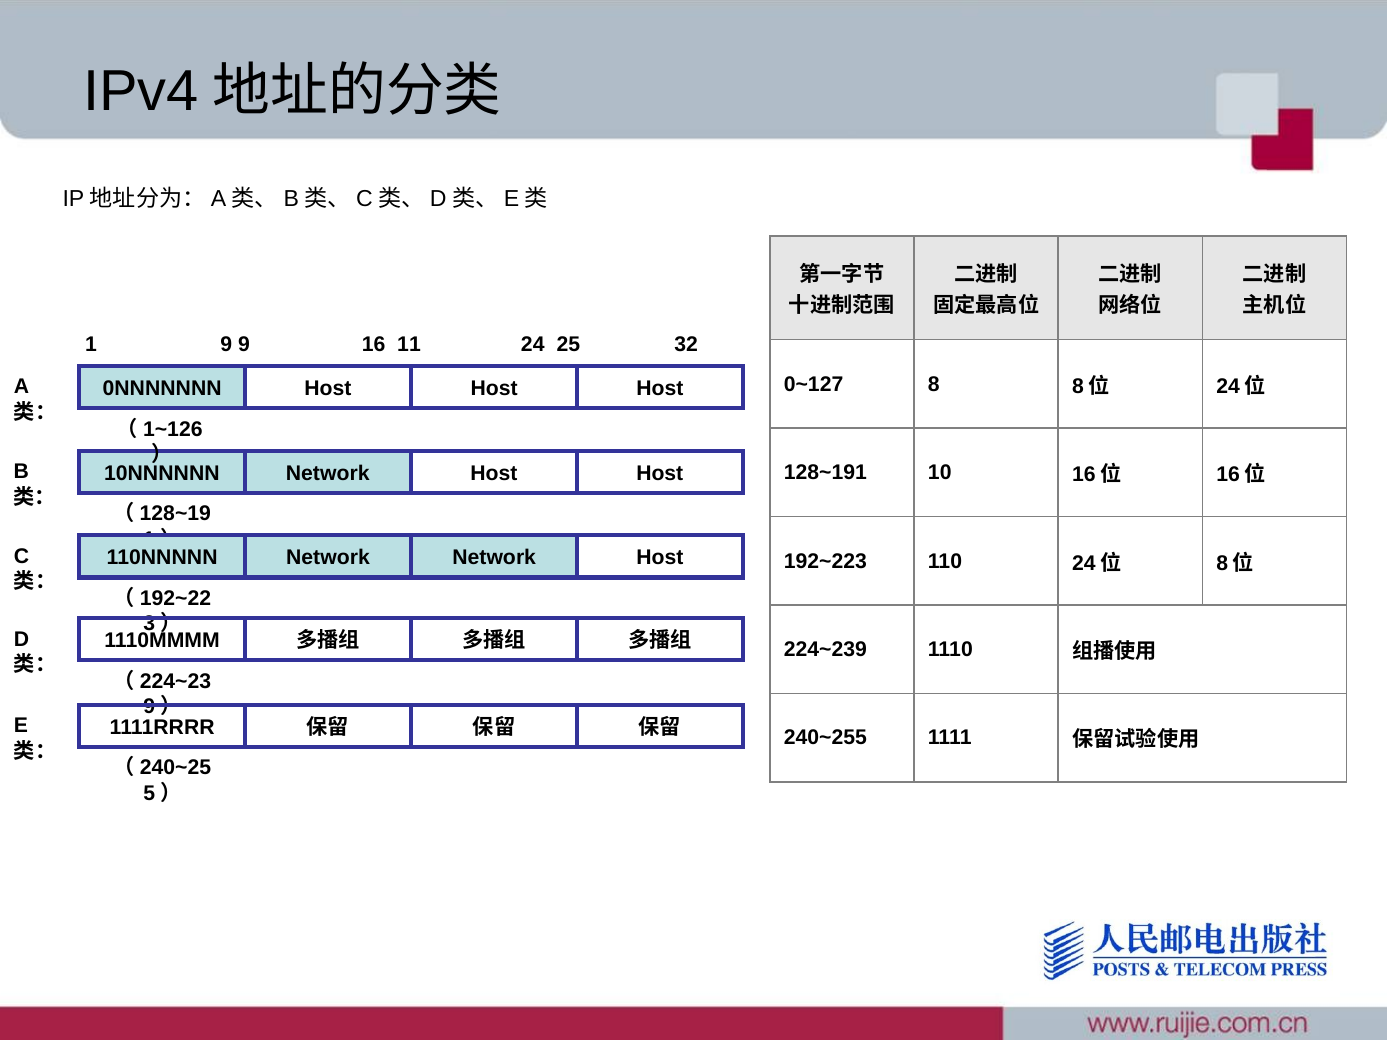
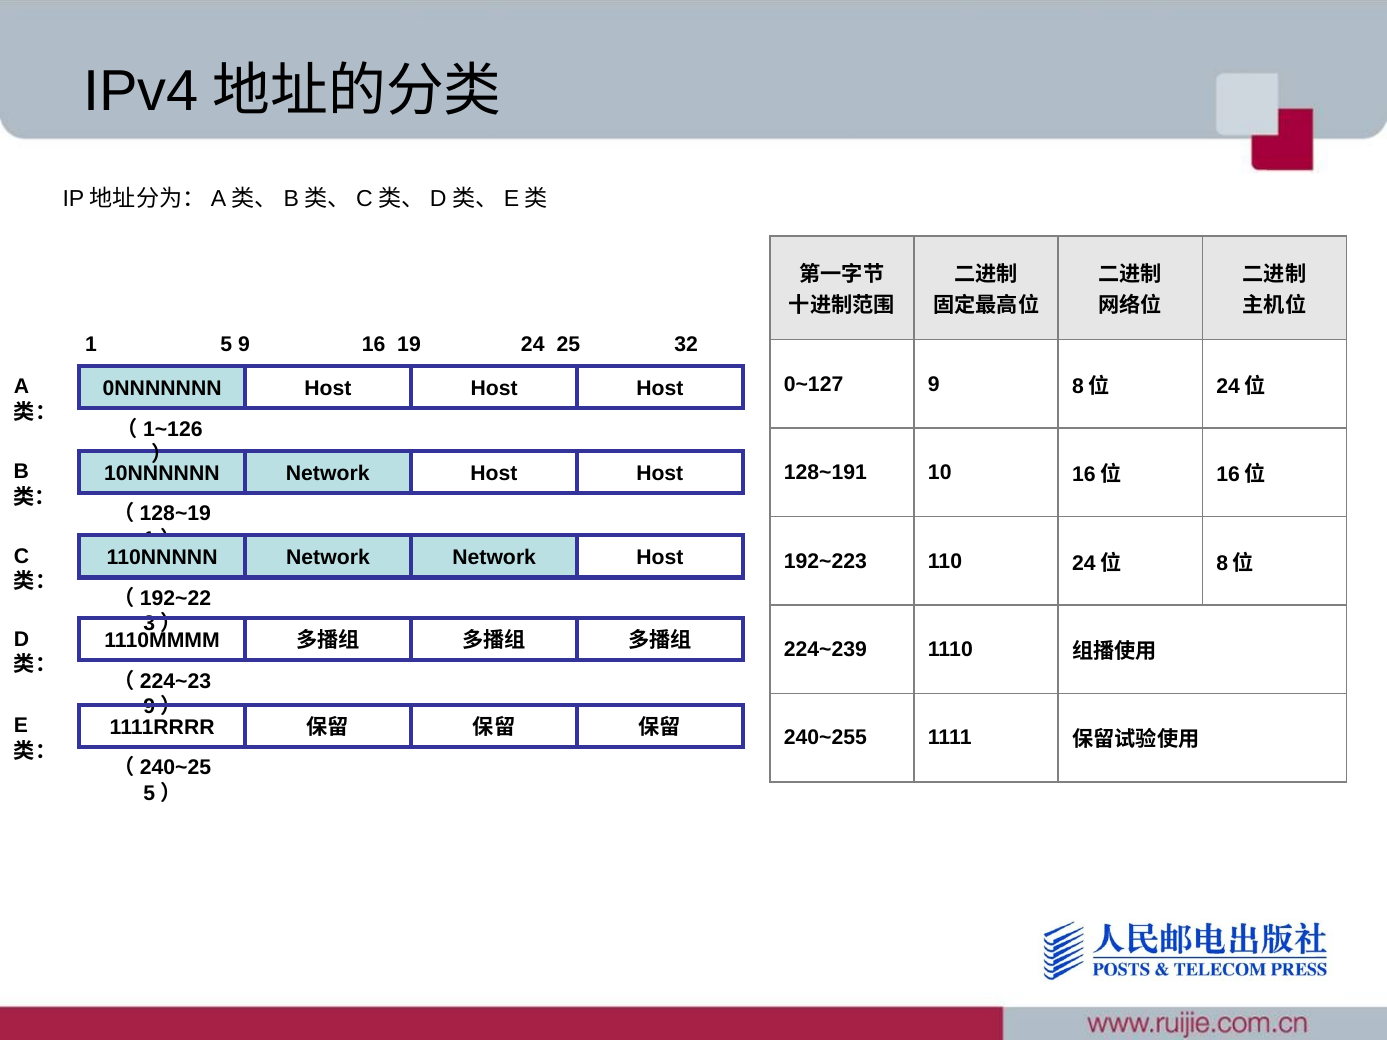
1 9: 9 -> 5 (226, 345)
11: 11 -> 19 (409, 345)
0~127 8: 8 -> 9 (934, 384)
